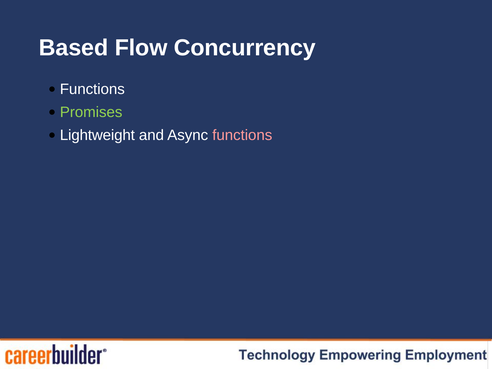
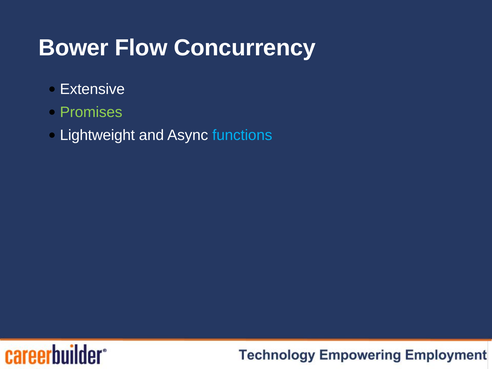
Based: Based -> Bower (74, 48)
Functions: Functions -> Extensive (92, 89)
functions colour: pink -> light blue (242, 135)
